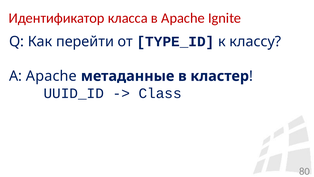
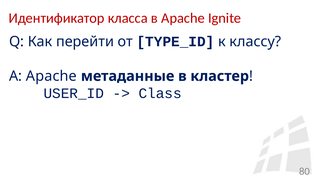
UUID_ID: UUID_ID -> USER_ID (74, 93)
